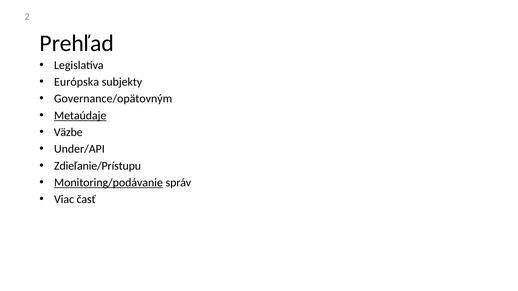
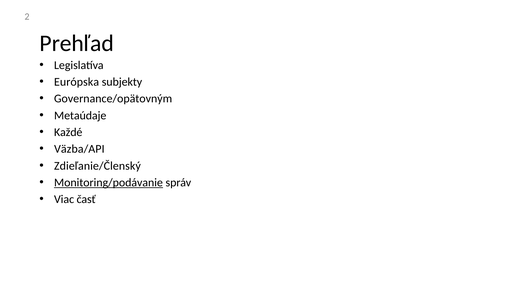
Metaúdaje underline: present -> none (80, 116)
Väzbe: Väzbe -> Každé (68, 132)
Under/API: Under/API -> Väzba/API (79, 149)
Zdieľanie/Prístupu: Zdieľanie/Prístupu -> Zdieľanie/Členský (97, 166)
